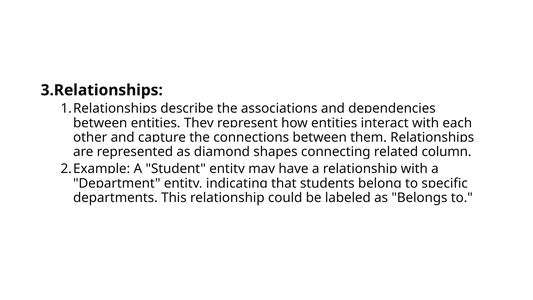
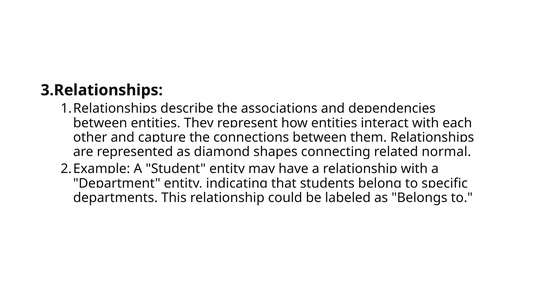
column: column -> normal (446, 152)
